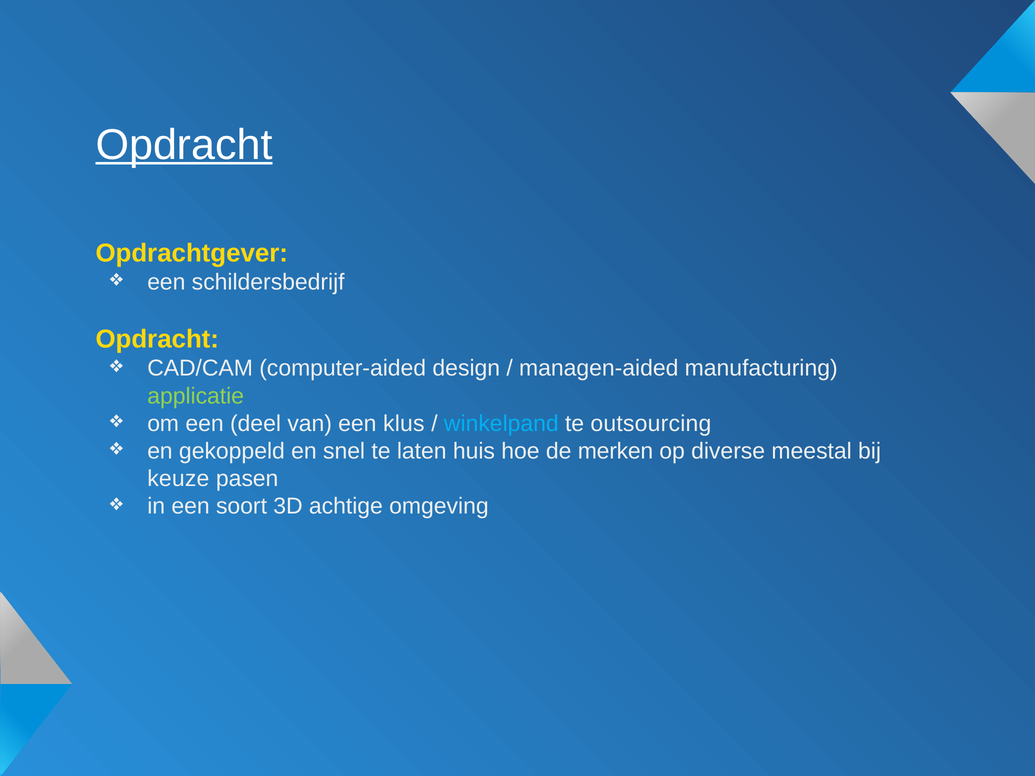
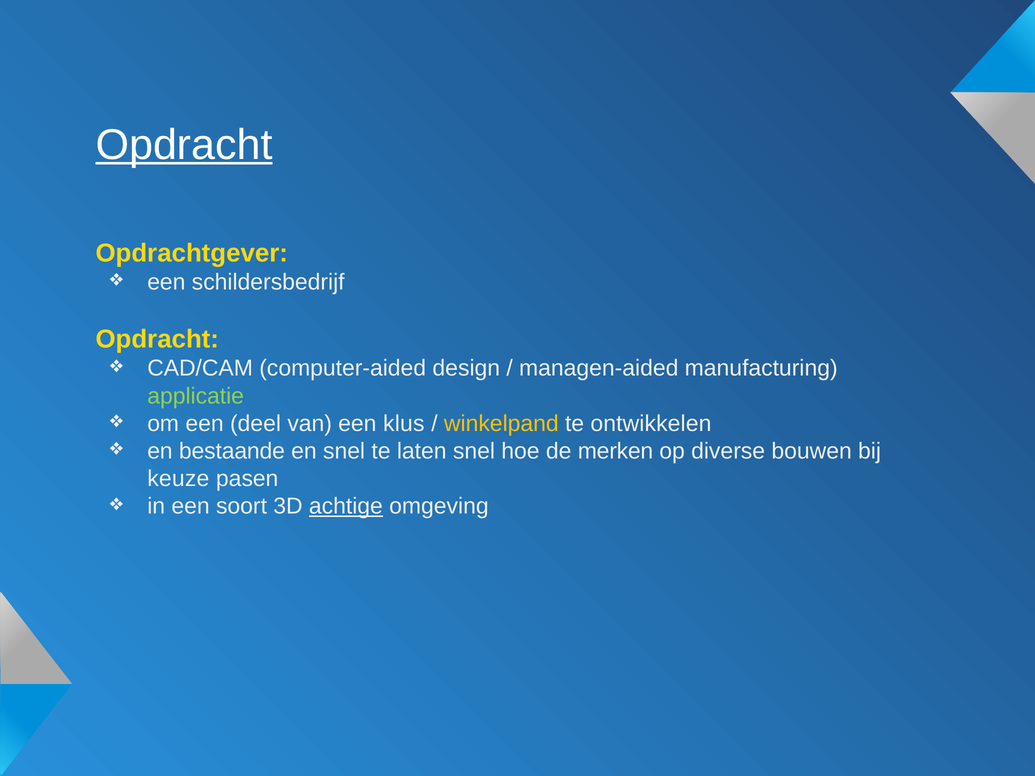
winkelpand colour: light blue -> yellow (501, 424)
outsourcing: outsourcing -> ontwikkelen (651, 424)
gekoppeld: gekoppeld -> bestaande (232, 451)
laten huis: huis -> snel (474, 451)
meestal: meestal -> bouwen (812, 451)
achtige underline: none -> present (346, 506)
